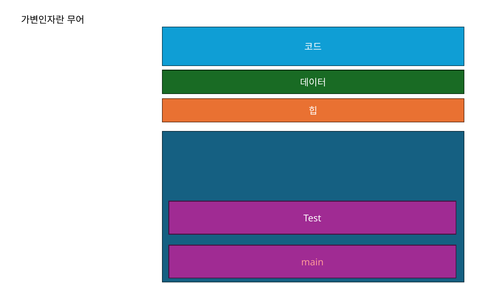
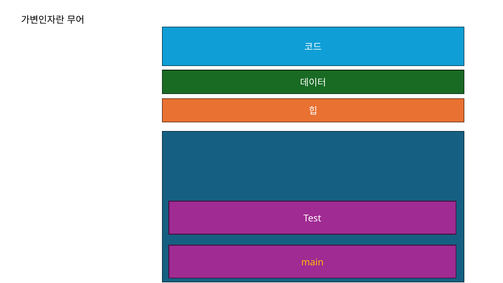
main colour: pink -> yellow (312, 262)
